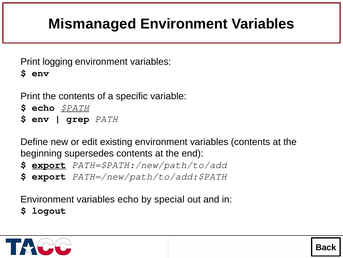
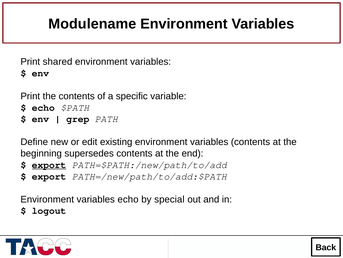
Mismanaged: Mismanaged -> Modulename (92, 24)
logging: logging -> shared (58, 62)
$PATH underline: present -> none (75, 107)
